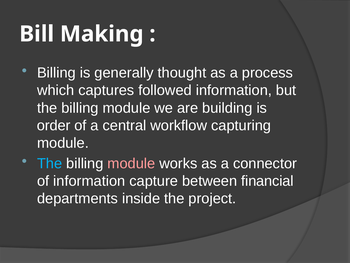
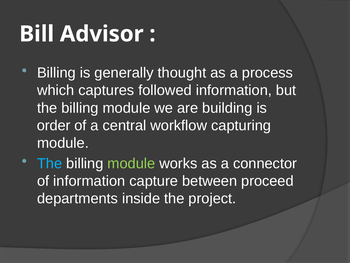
Making: Making -> Advisor (102, 34)
module colour: pink -> light green (131, 163)
financial: financial -> proceed (267, 181)
